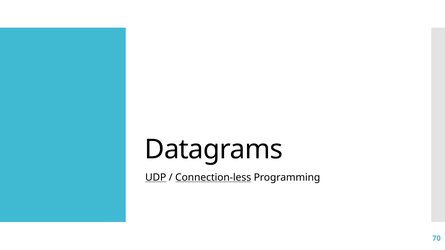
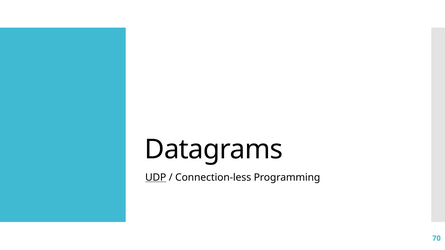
Connection-less underline: present -> none (213, 178)
